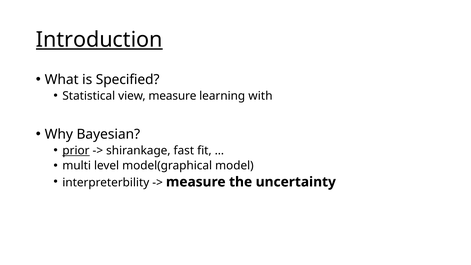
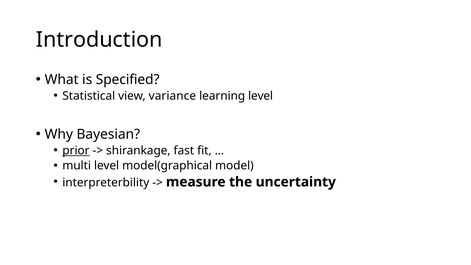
Introduction underline: present -> none (99, 40)
view measure: measure -> variance (172, 96)
learning with: with -> level (261, 96)
